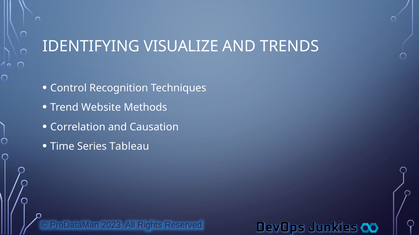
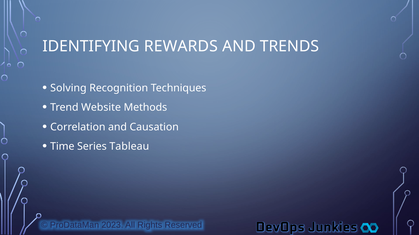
VISUALIZE: VISUALIZE -> REWARDS (181, 47)
Control: Control -> Solving (68, 88)
